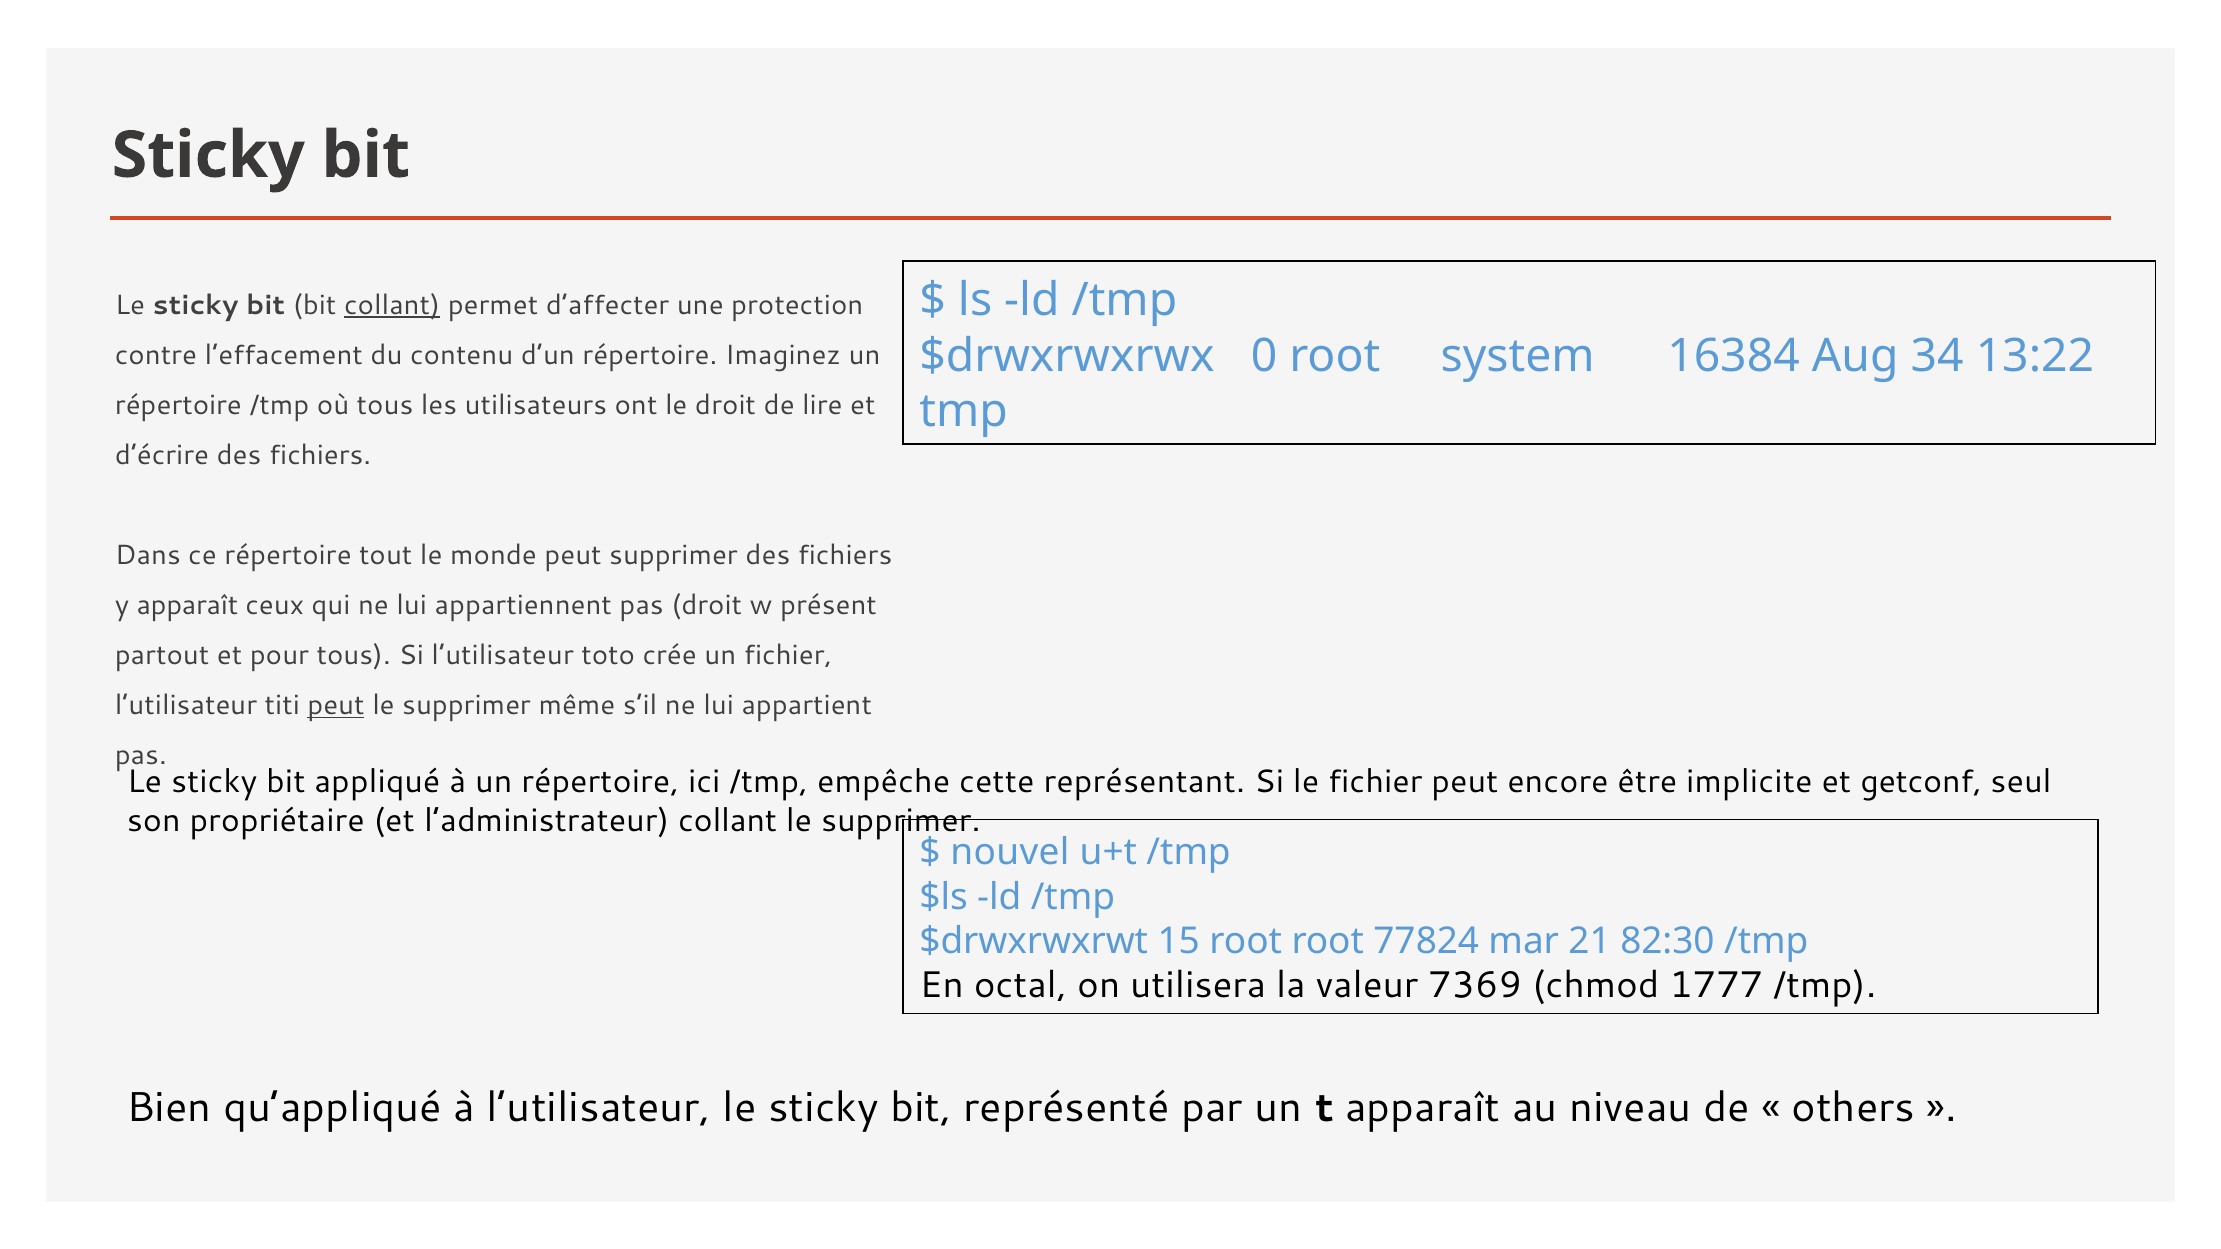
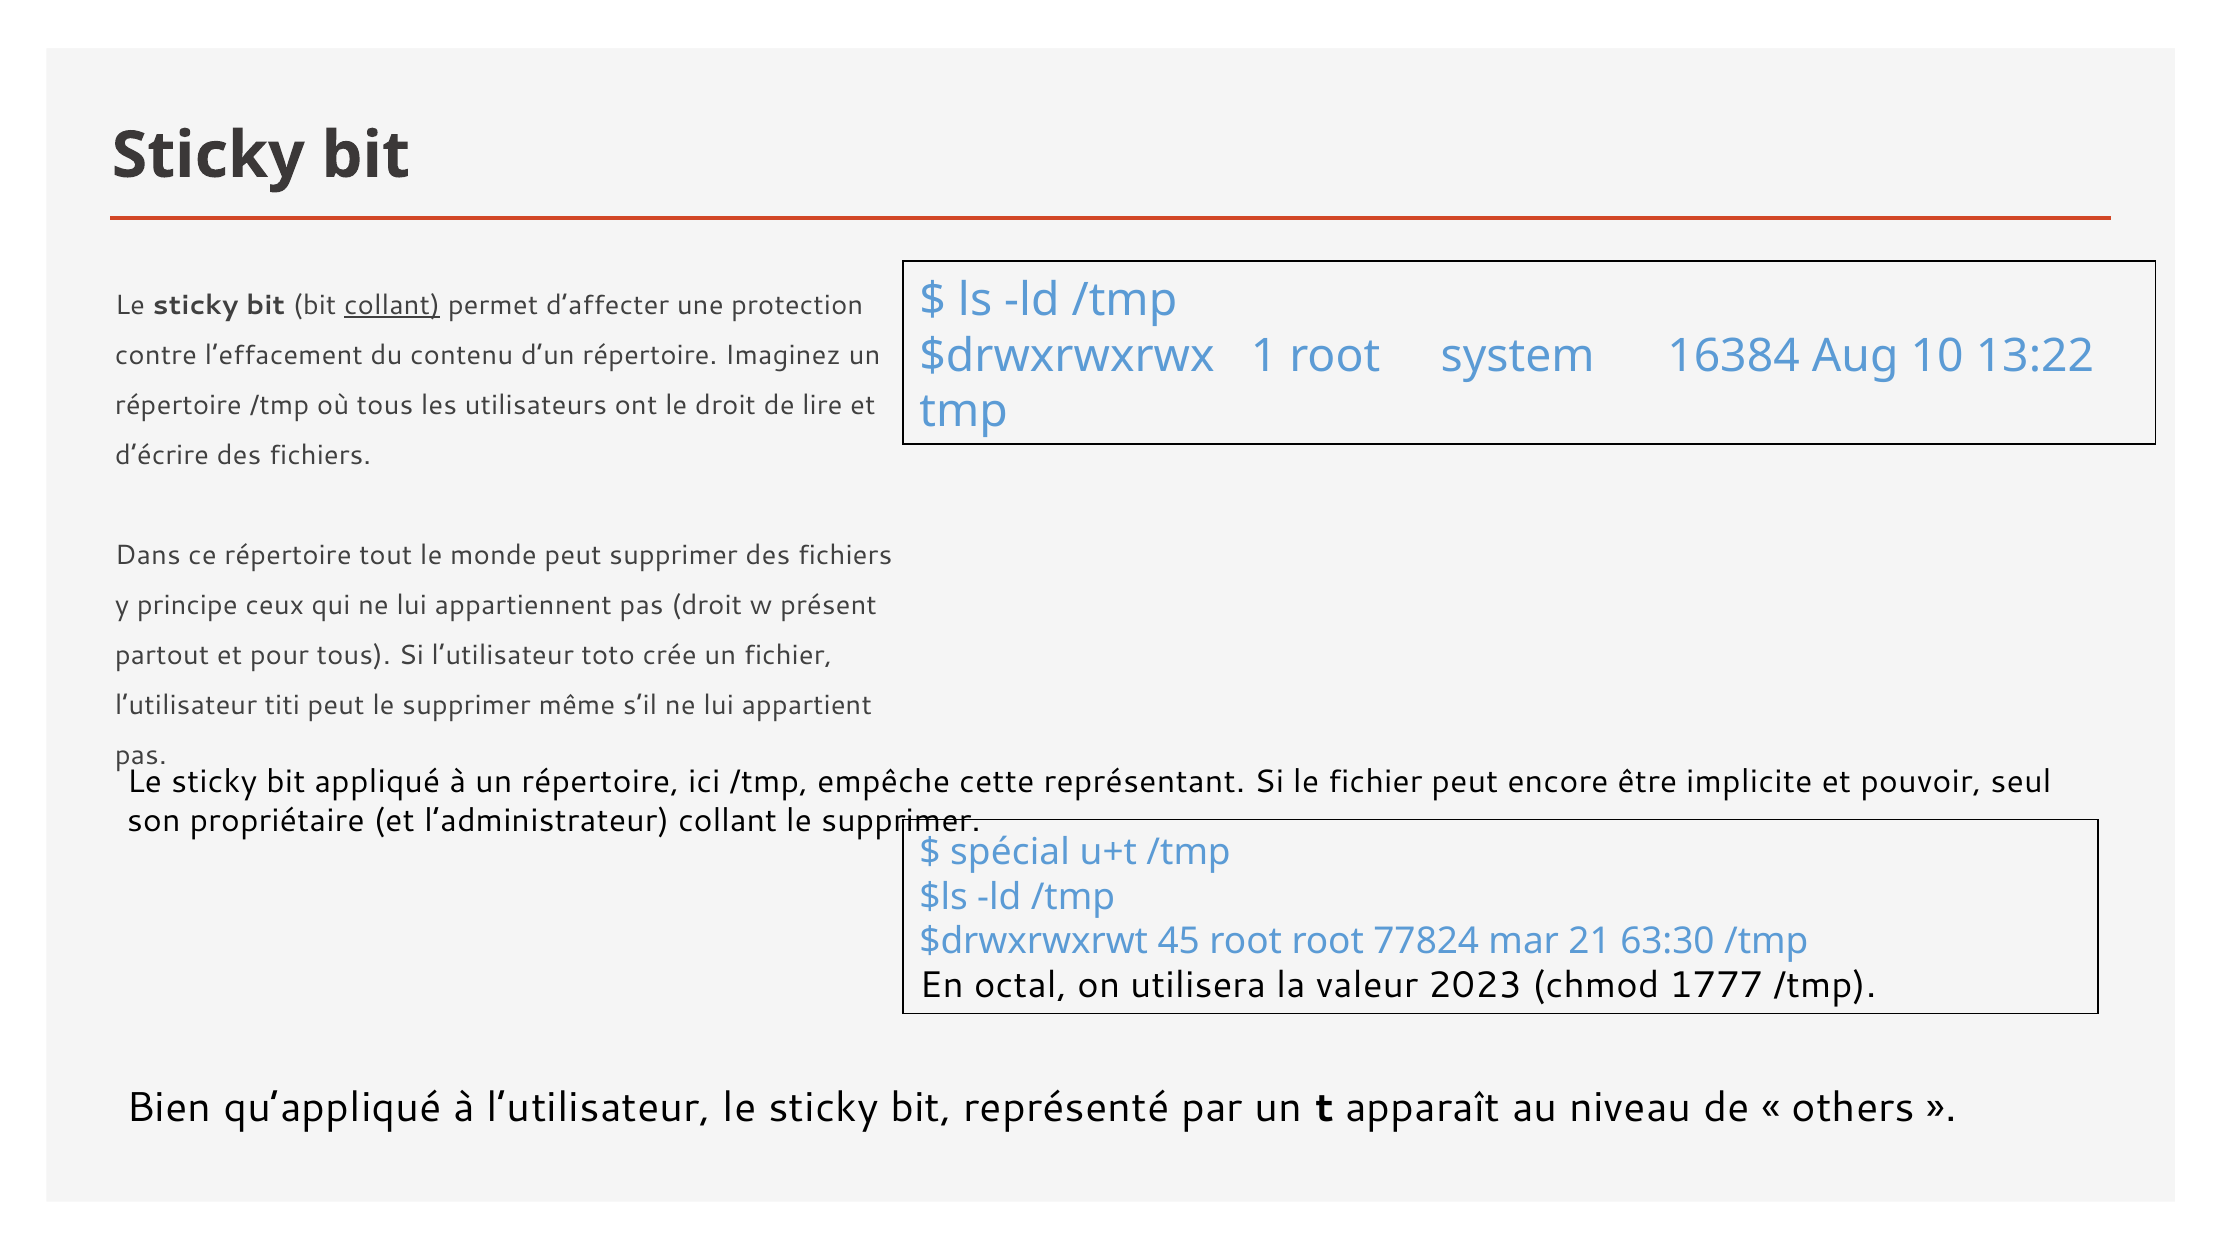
0: 0 -> 1 (1264, 356)
34: 34 -> 10 (1937, 356)
y apparaît: apparaît -> principe (187, 606)
peut underline: present -> none (336, 706)
getconf: getconf -> pouvoir (1921, 782)
nouvel: nouvel -> spécial (1010, 853)
15: 15 -> 45 (1179, 942)
82:30: 82:30 -> 63:30 (1667, 942)
7369: 7369 -> 2023 (1475, 986)
